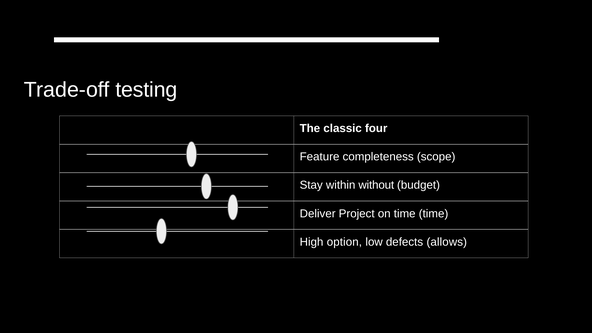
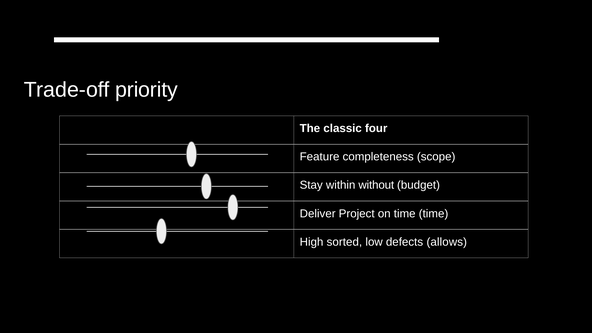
testing: testing -> priority (146, 90)
option: option -> sorted (344, 242)
